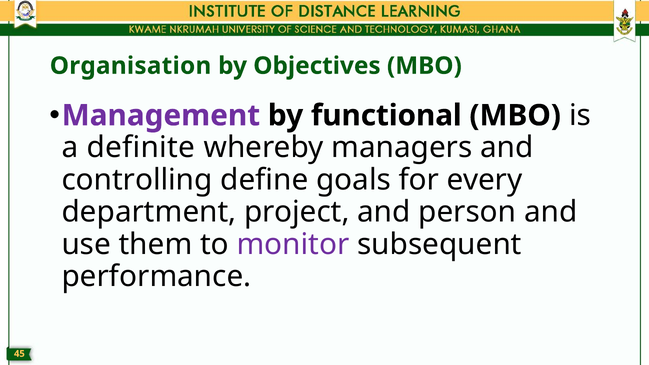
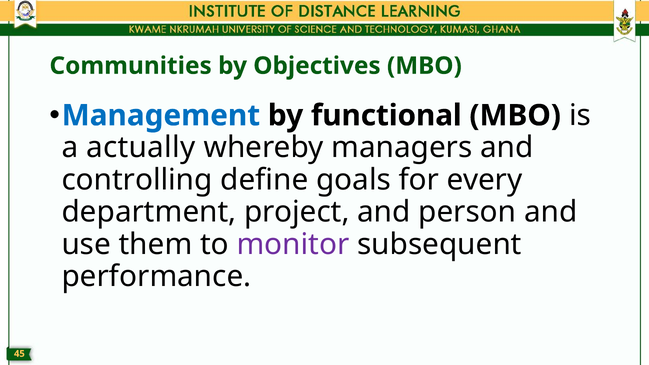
Organisation: Organisation -> Communities (131, 66)
Management colour: purple -> blue (161, 116)
definite: definite -> actually (141, 148)
